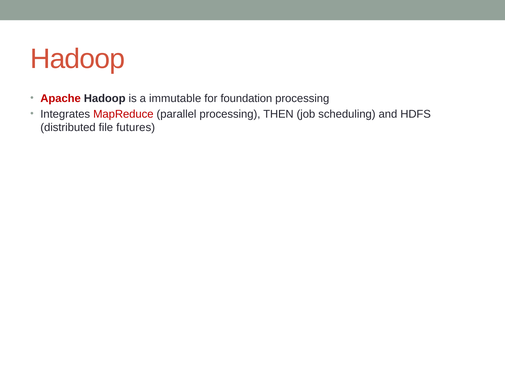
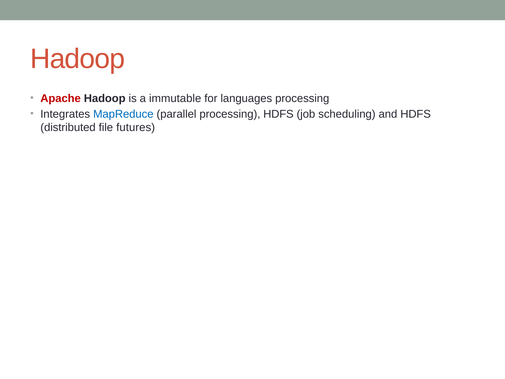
foundation: foundation -> languages (246, 98)
MapReduce colour: red -> blue (123, 114)
processing THEN: THEN -> HDFS (278, 114)
